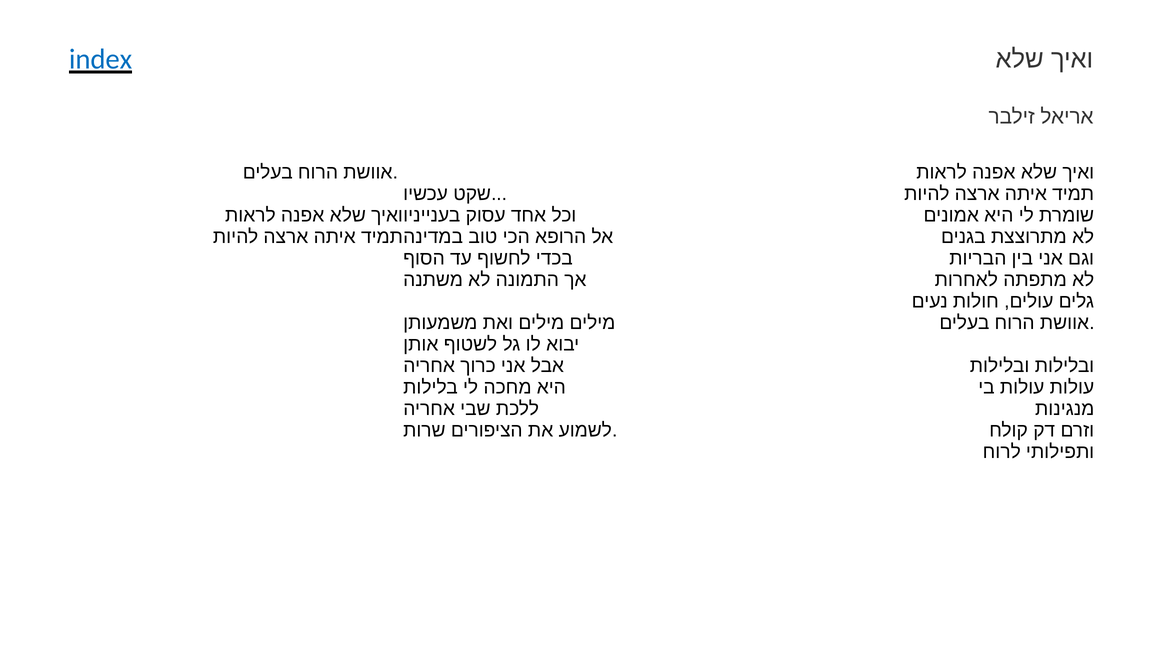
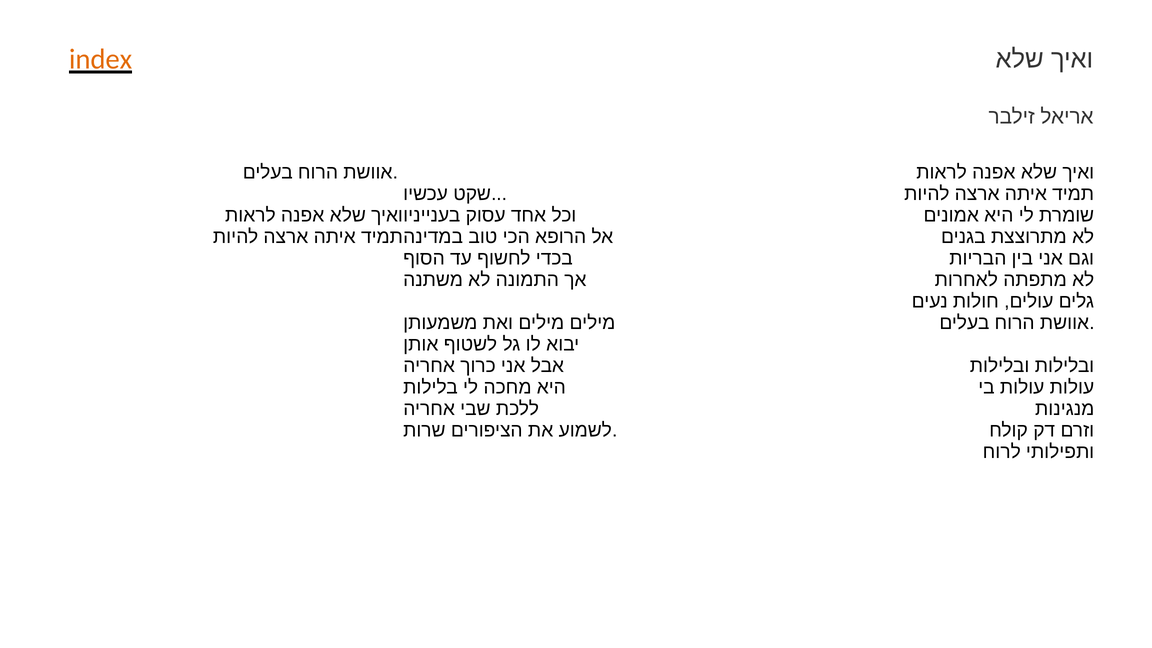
index colour: blue -> orange (101, 59)
